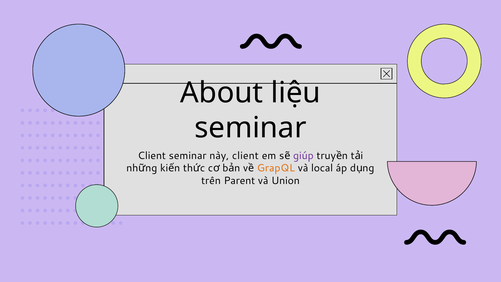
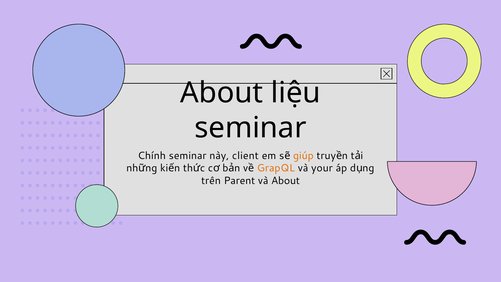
Client: Client -> Chính (152, 155)
giúp colour: purple -> orange (303, 155)
local: local -> your (322, 168)
và Union: Union -> About (285, 181)
